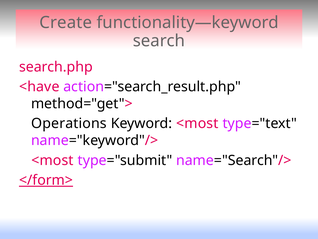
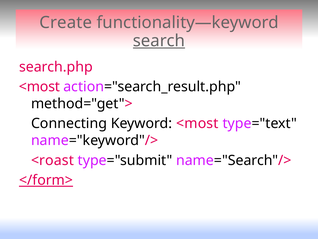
search underline: none -> present (159, 41)
<have: <have -> <most (39, 87)
Operations: Operations -> Connecting (69, 123)
<most: <most -> <roast (52, 160)
